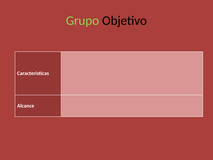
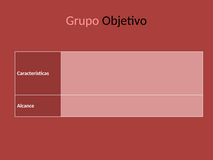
Grupo colour: light green -> pink (83, 21)
